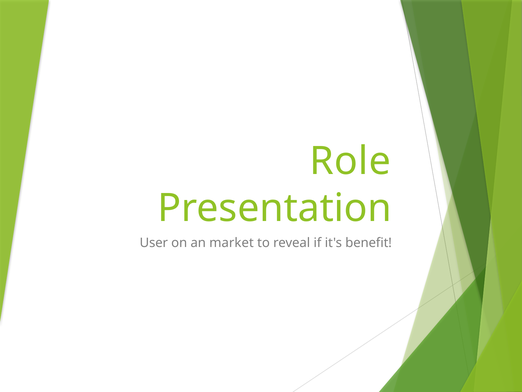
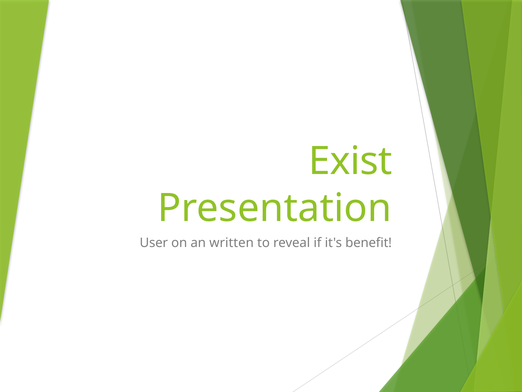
Role: Role -> Exist (351, 161)
market: market -> written (232, 243)
